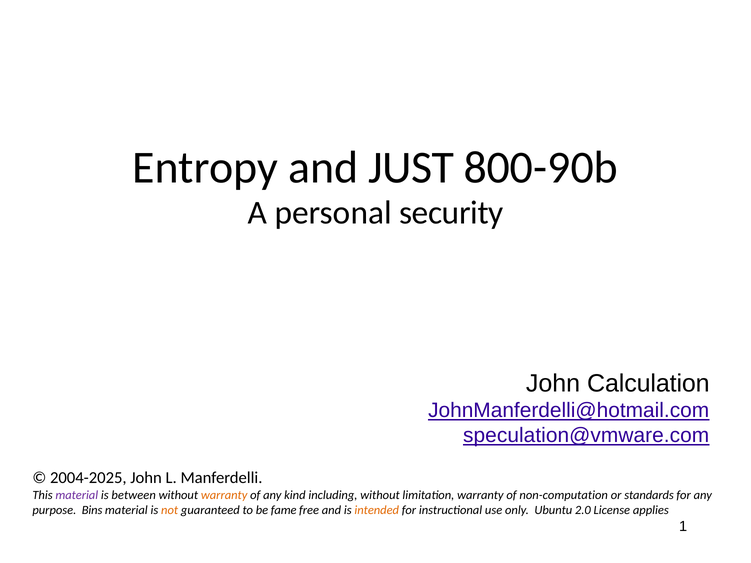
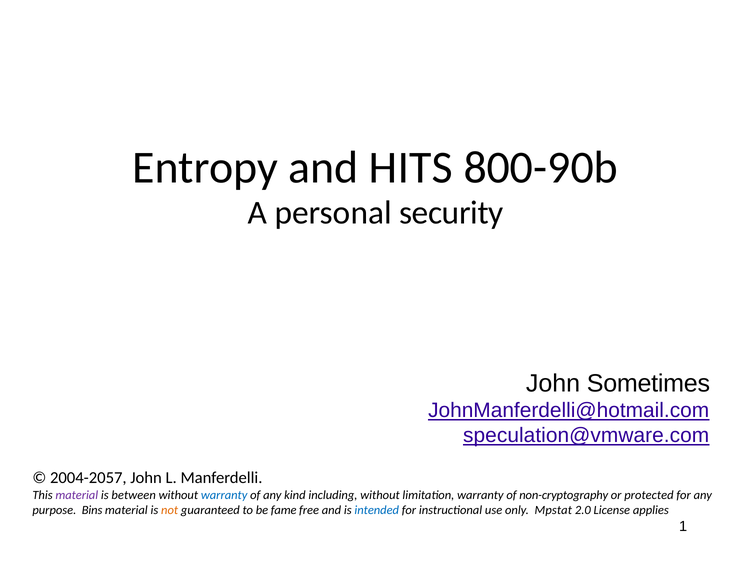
JUST: JUST -> HITS (411, 168)
Calculation: Calculation -> Sometimes (648, 383)
2004-2025: 2004-2025 -> 2004-2057 (88, 478)
warranty colour: orange -> blue (224, 495)
non-computation: non-computation -> non-cryptography (564, 495)
standards: standards -> protected (649, 495)
intended colour: orange -> blue (377, 510)
Ubuntu: Ubuntu -> Mpstat (553, 510)
